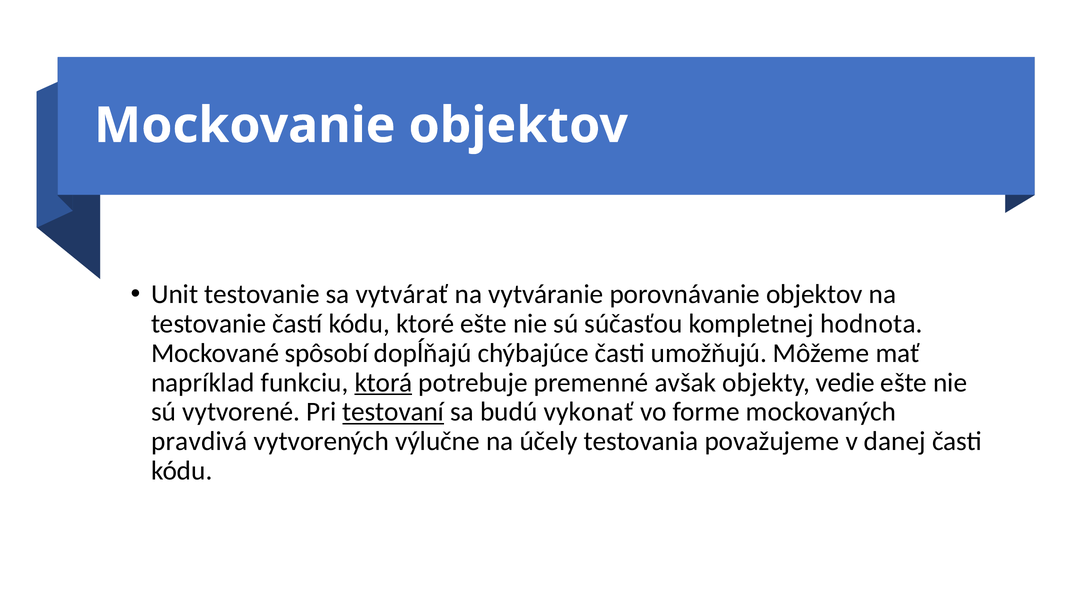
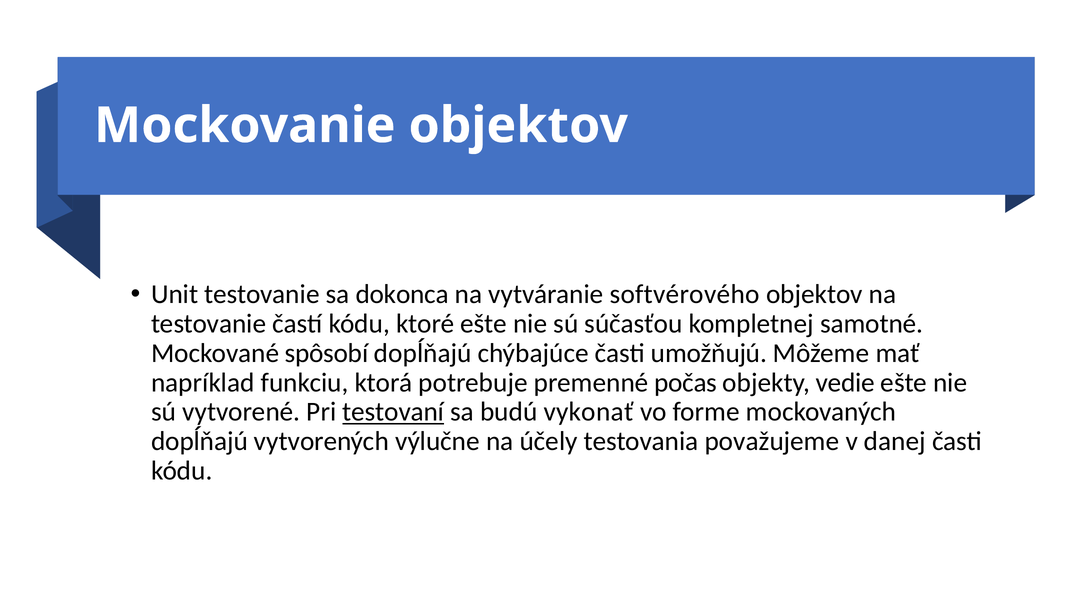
vytvárať: vytvárať -> dokonca (402, 294)
porovnávanie: porovnávanie -> softvérového (685, 294)
hodnota: hodnota -> samotné (872, 324)
ktorá underline: present -> none (384, 383)
avšak: avšak -> počas (686, 383)
pravdivá: pravdivá -> dopĺňajú (200, 442)
